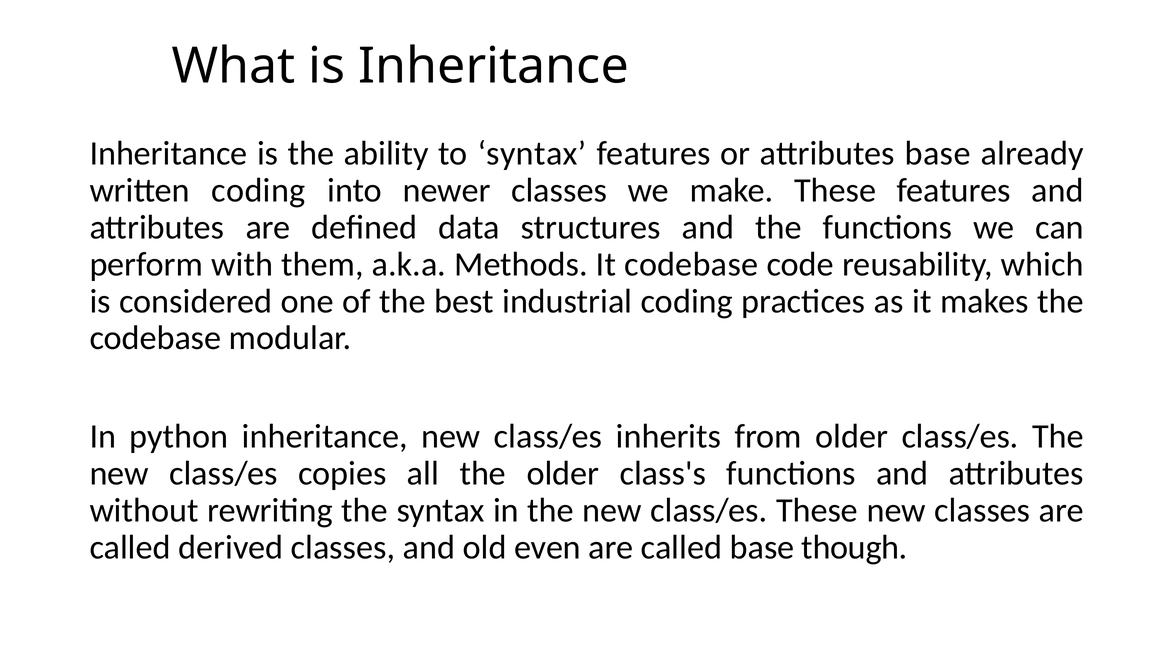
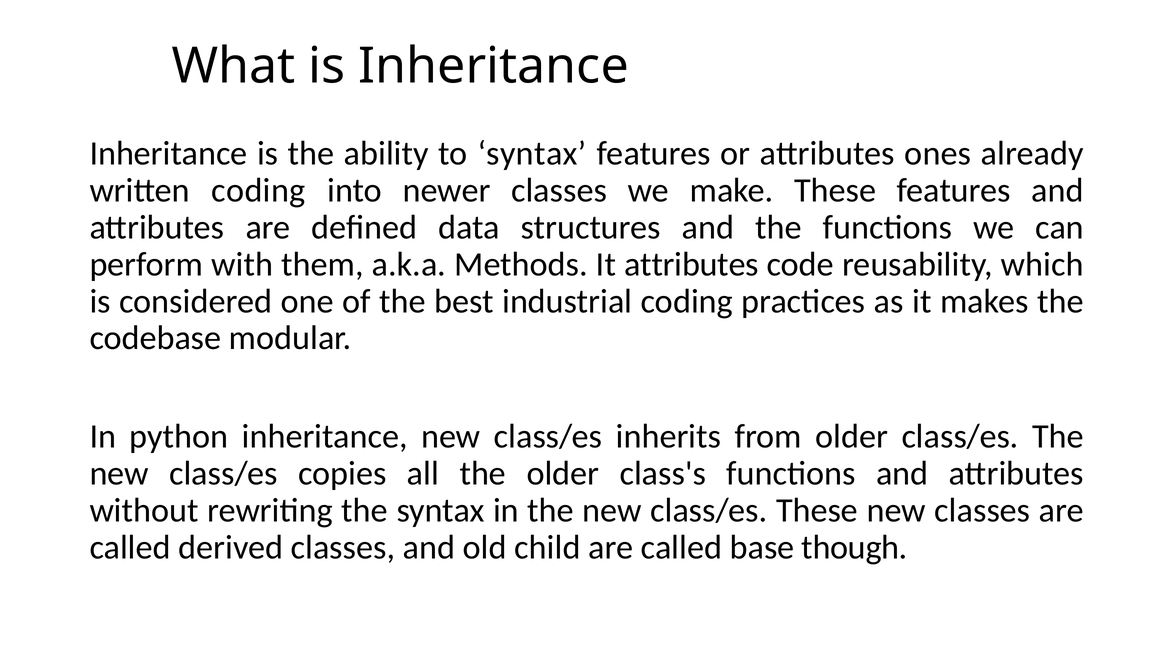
attributes base: base -> ones (938, 153)
It codebase: codebase -> attributes (692, 264)
even: even -> child (547, 548)
